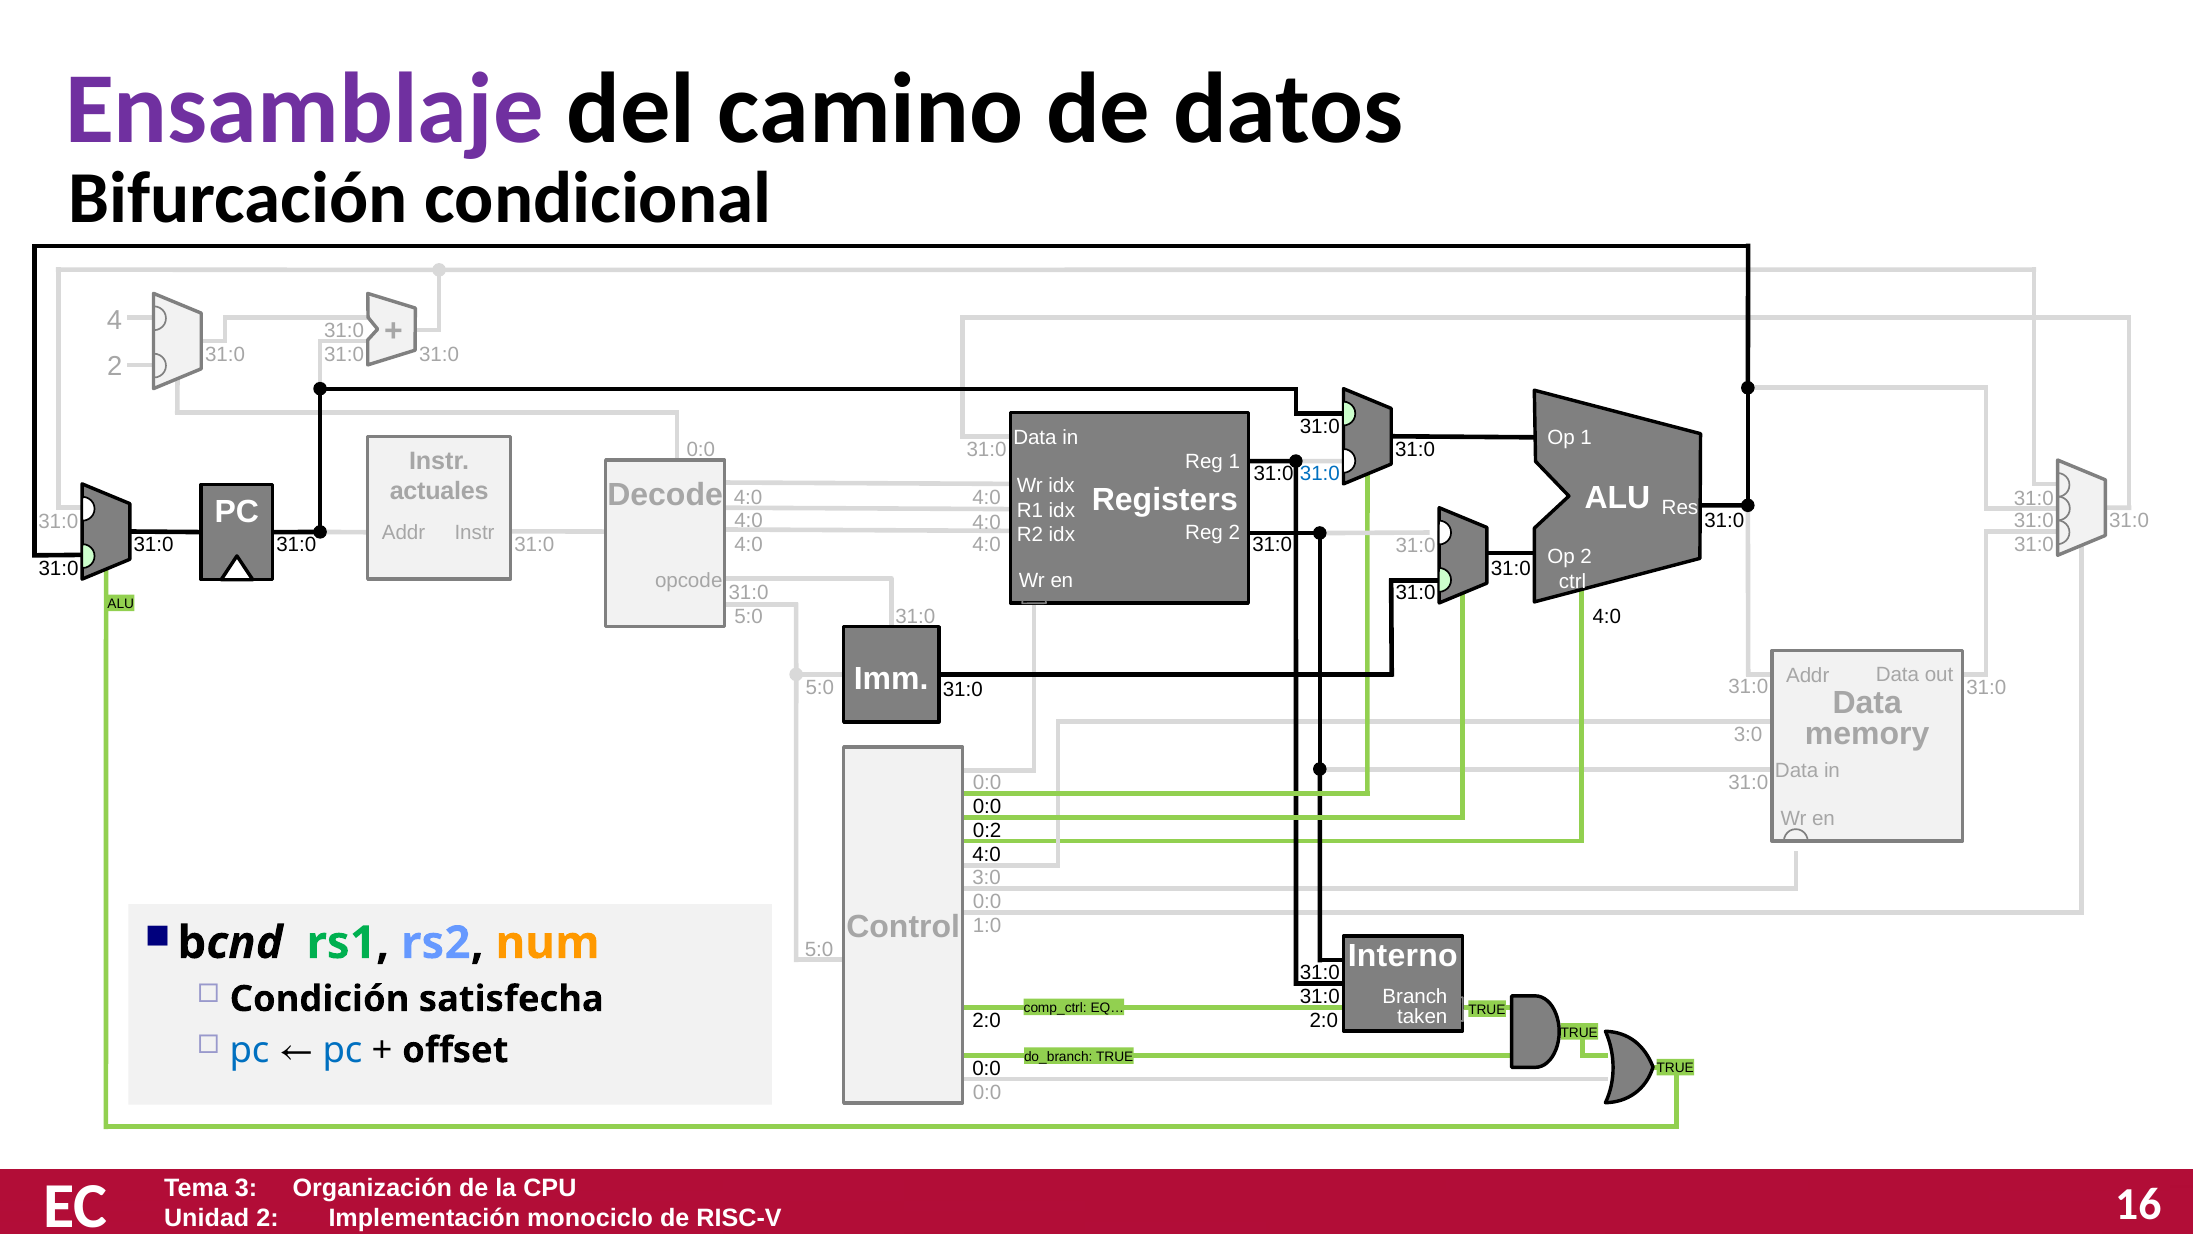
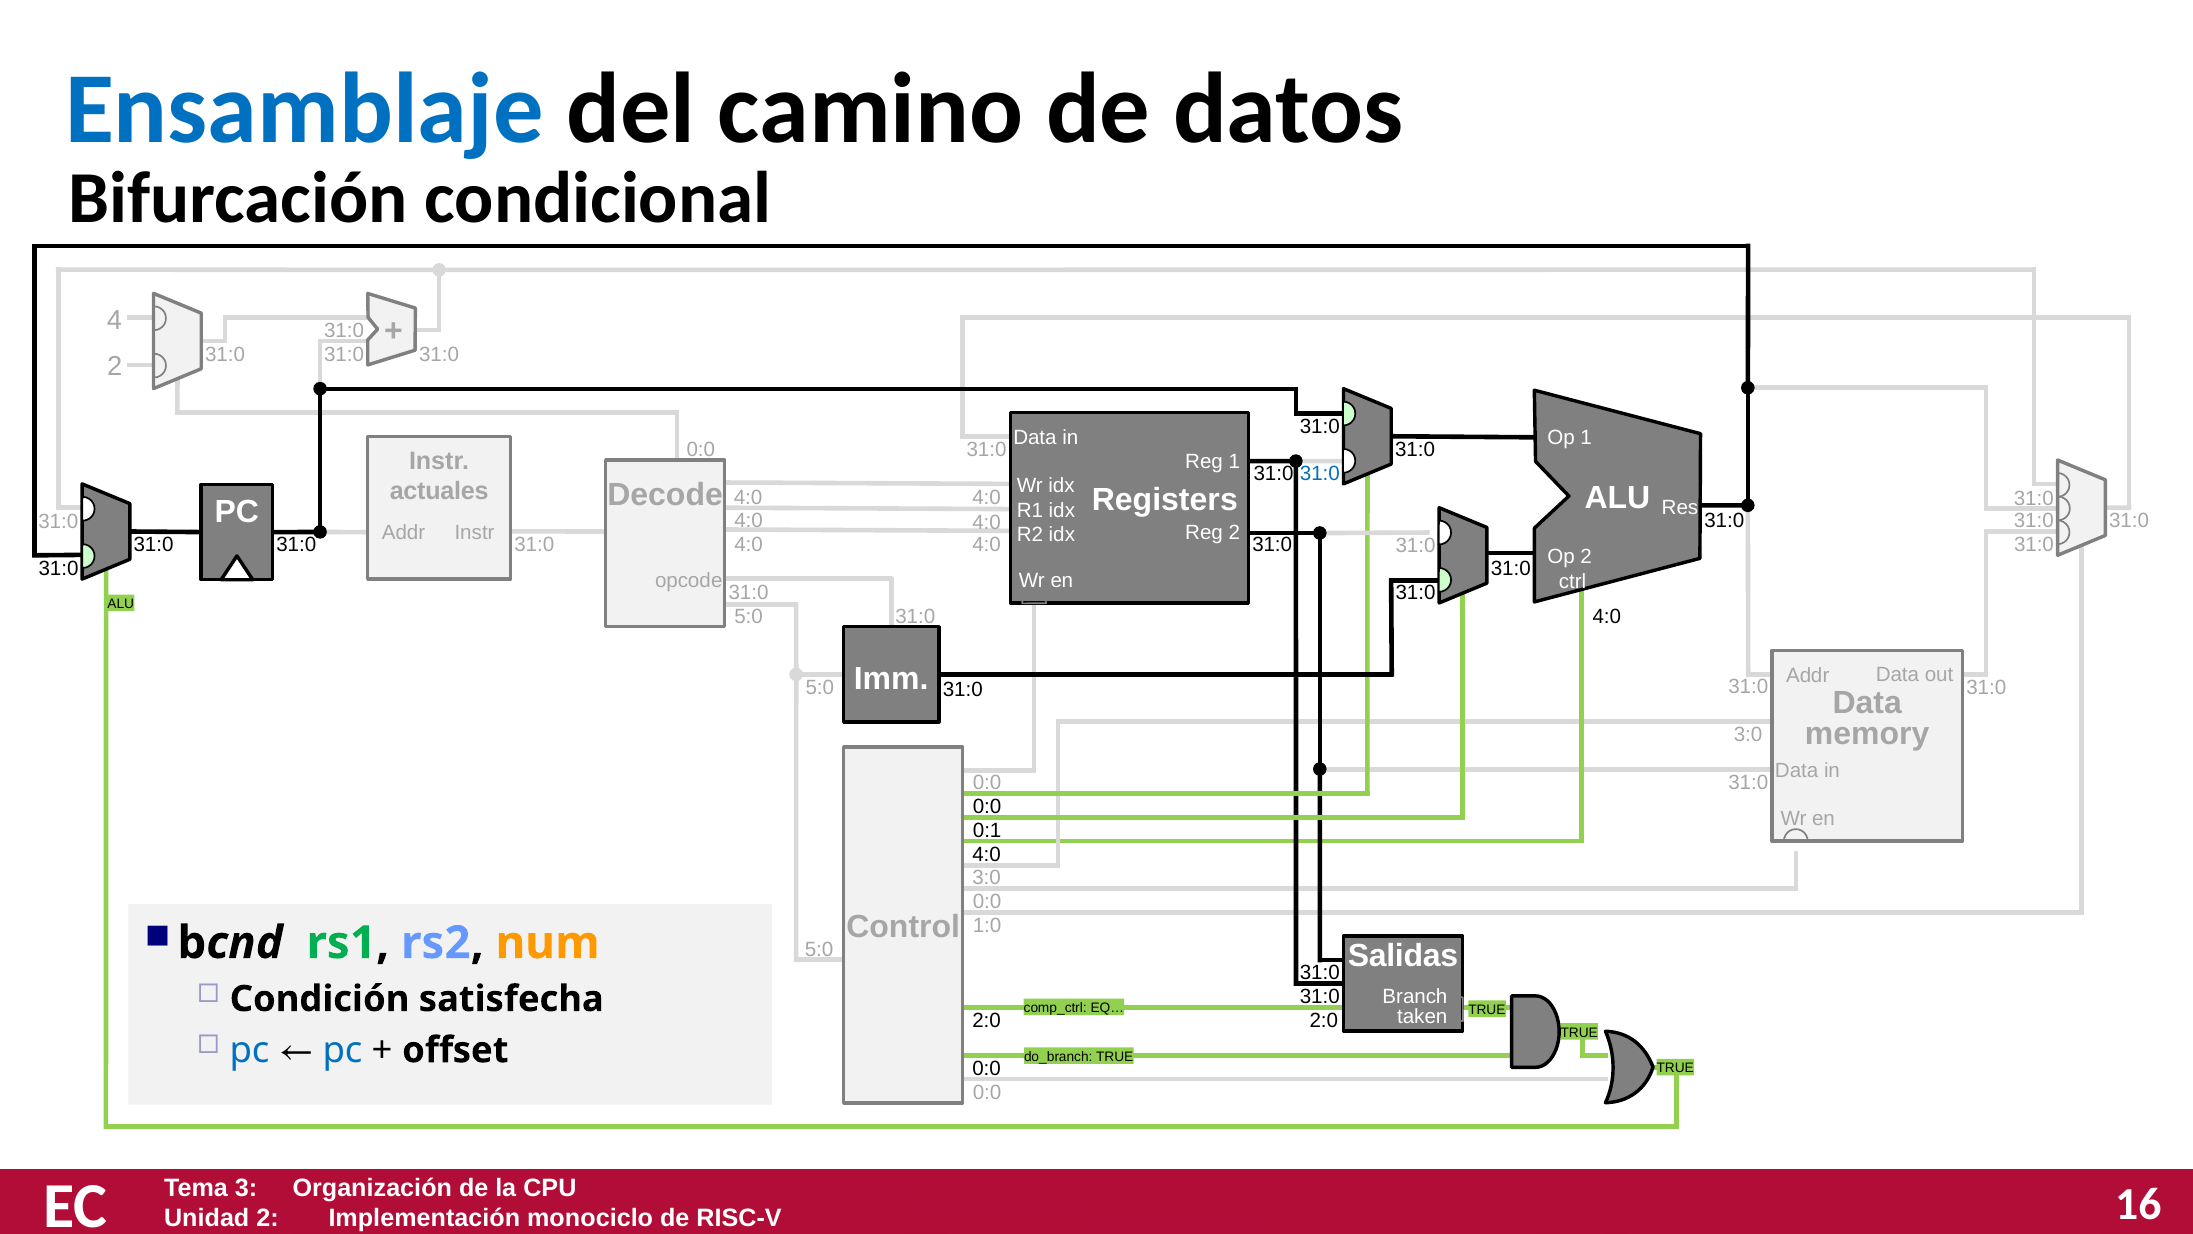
Ensamblaje colour: purple -> blue (304, 109)
0:2: 0:2 -> 0:1 (987, 830)
Interno: Interno -> Salidas (1403, 956)
